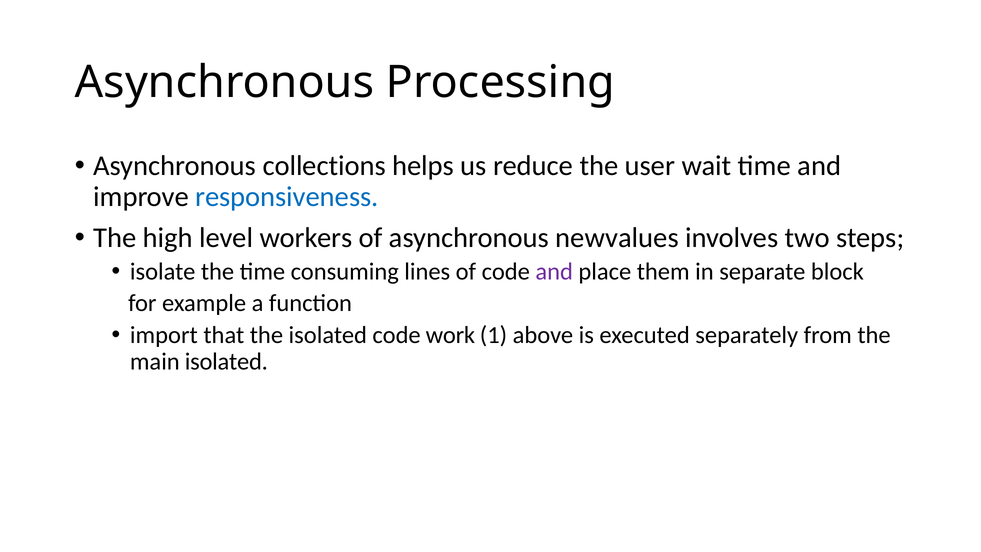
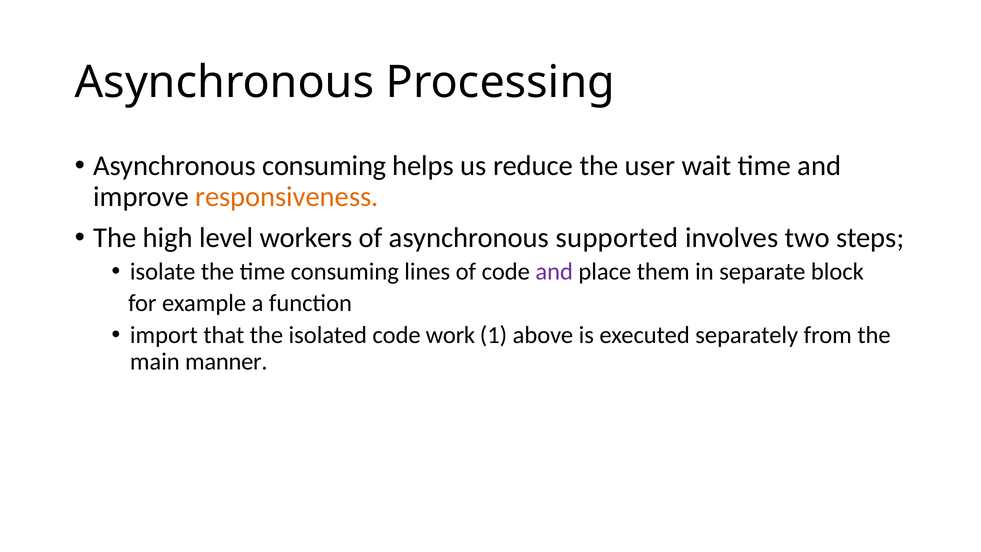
Asynchronous collections: collections -> consuming (324, 166)
responsiveness colour: blue -> orange (287, 197)
newvalues: newvalues -> supported (617, 238)
main isolated: isolated -> manner (226, 361)
